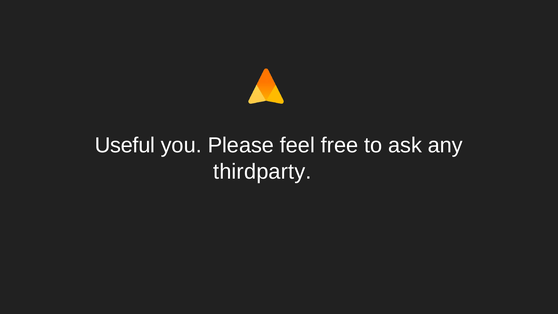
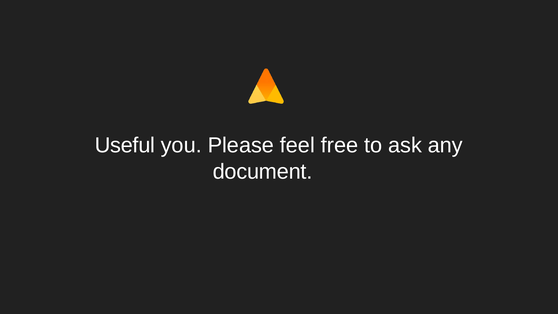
thirdparty: thirdparty -> document (263, 171)
